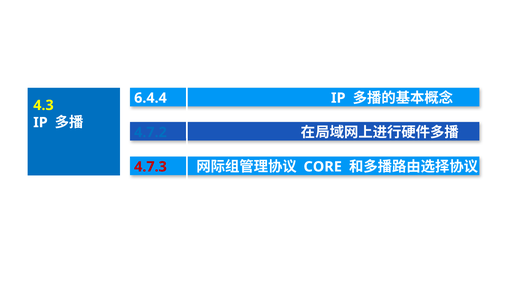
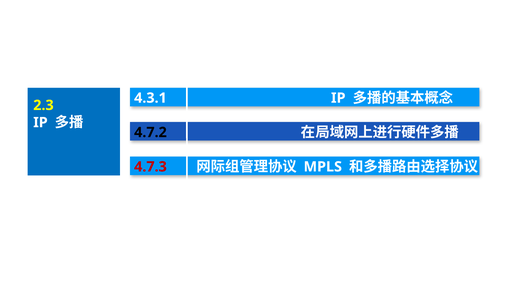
6.4.4: 6.4.4 -> 4.3.1 (150, 98)
4.3: 4.3 -> 2.3 (43, 105)
4.7.2 colour: blue -> black (150, 132)
CORE: CORE -> MPLS (323, 167)
